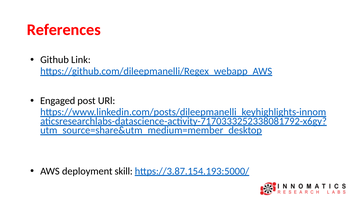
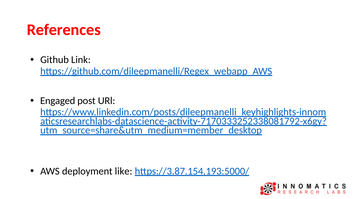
skill: skill -> like (124, 171)
